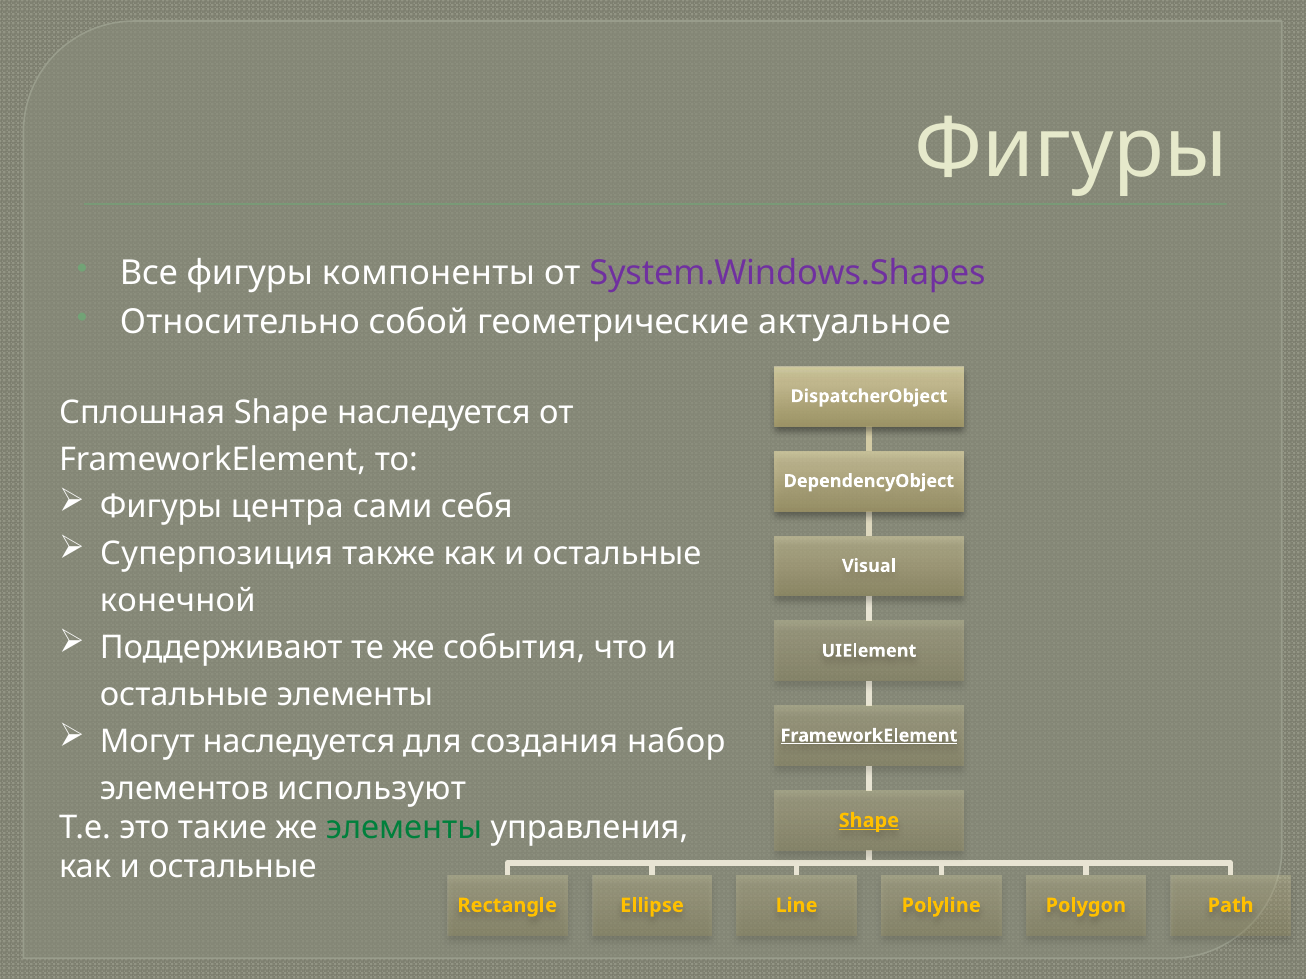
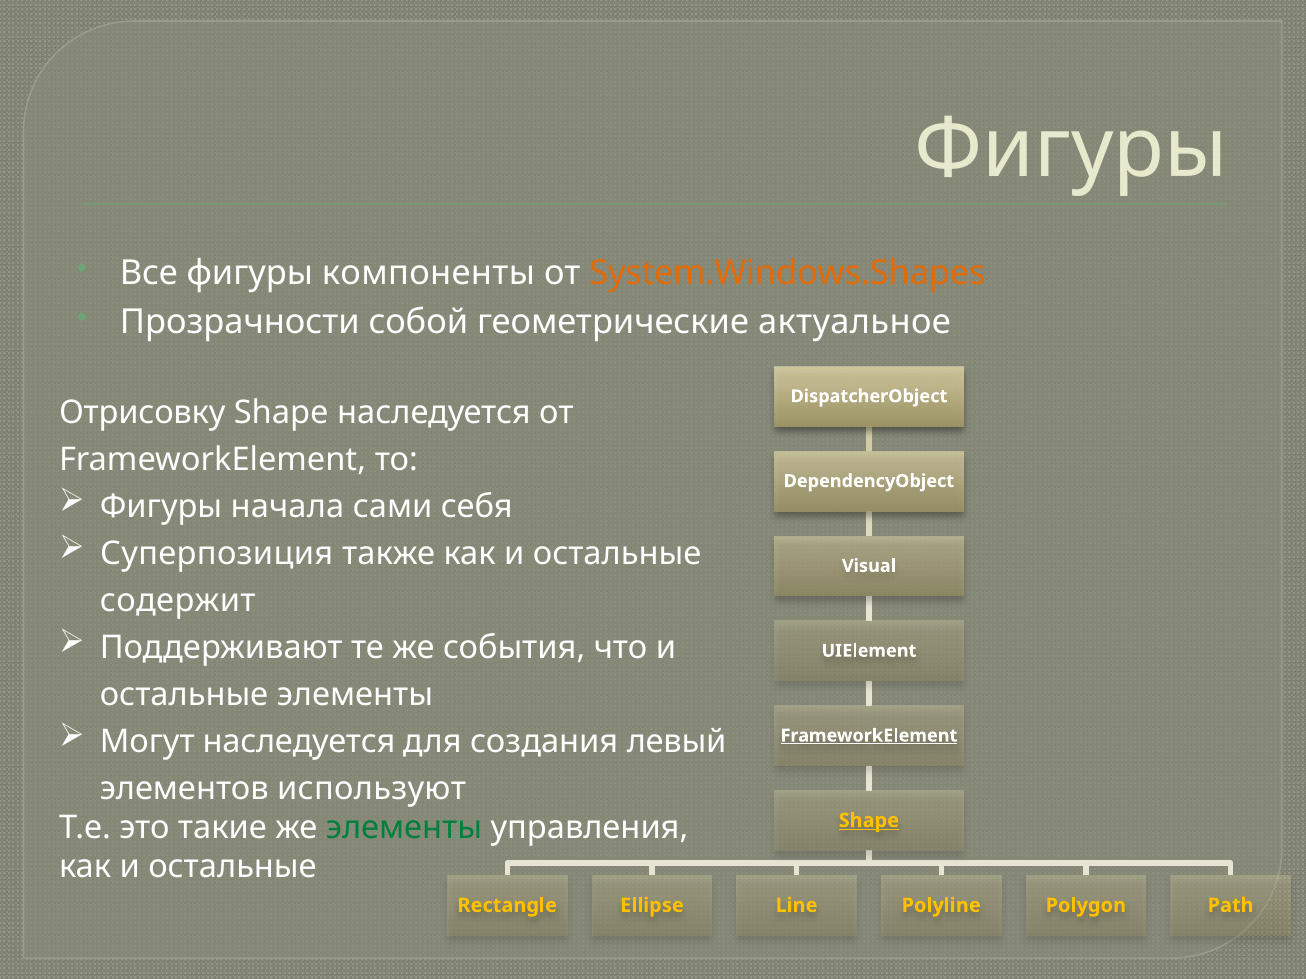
System.Windows.Shapes colour: purple -> orange (788, 273)
Относительно: Относительно -> Прозрачности (240, 322)
Сплошная: Сплошная -> Отрисовку (142, 413)
центра: центра -> начала (287, 507)
конечной: конечной -> содержит (178, 601)
набор: набор -> левый (677, 742)
